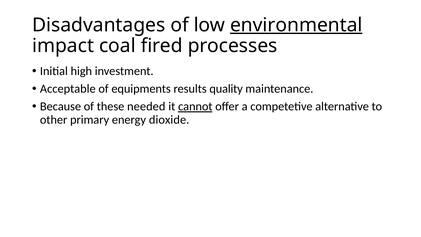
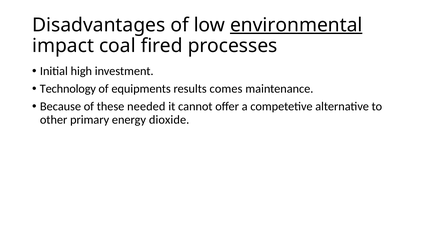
Acceptable: Acceptable -> Technology (68, 89)
quality: quality -> comes (226, 89)
cannot underline: present -> none (195, 106)
